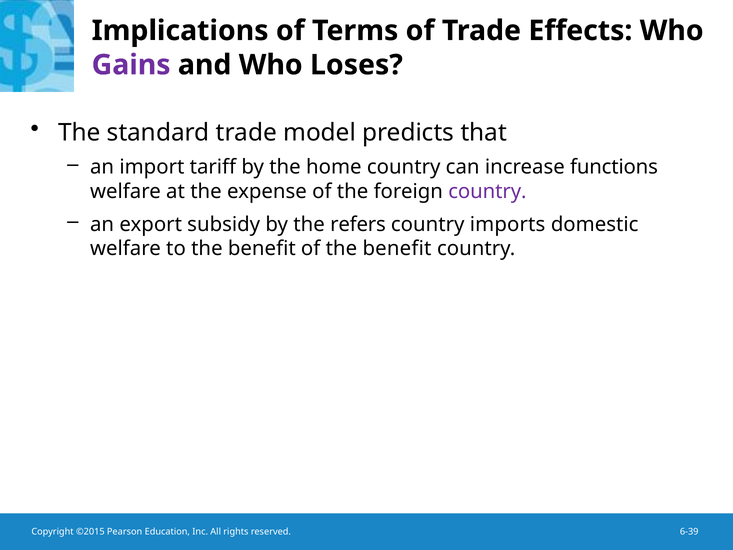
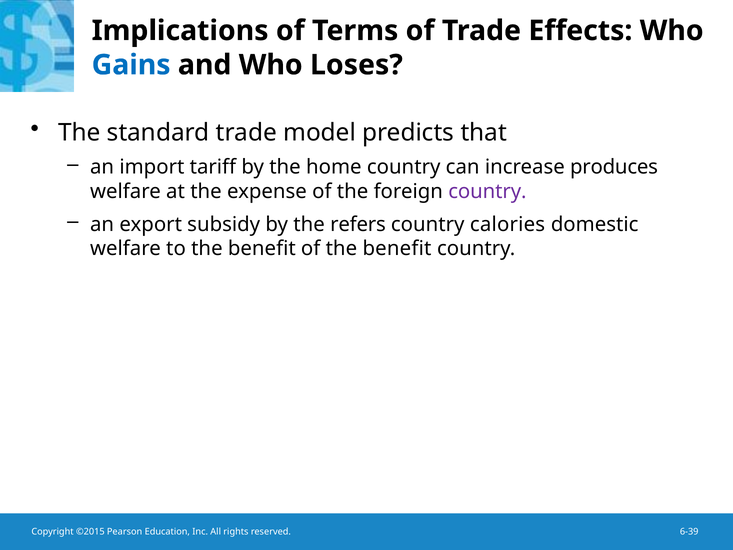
Gains colour: purple -> blue (131, 65)
functions: functions -> produces (614, 167)
imports: imports -> calories (508, 224)
